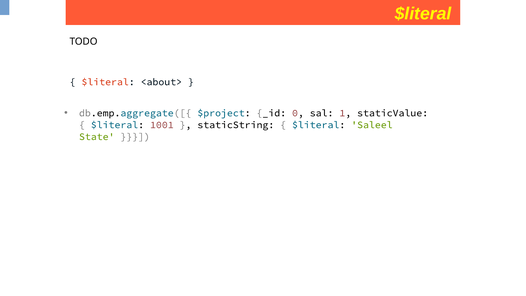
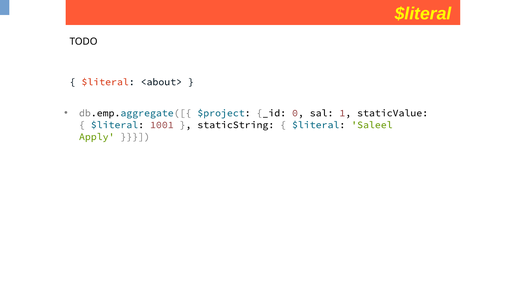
State: State -> Apply (97, 137)
